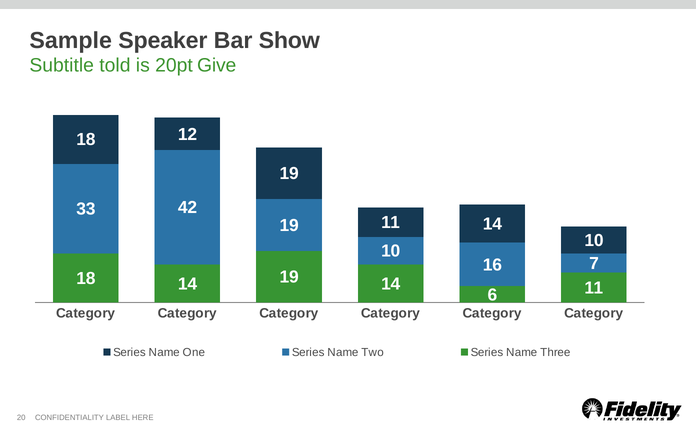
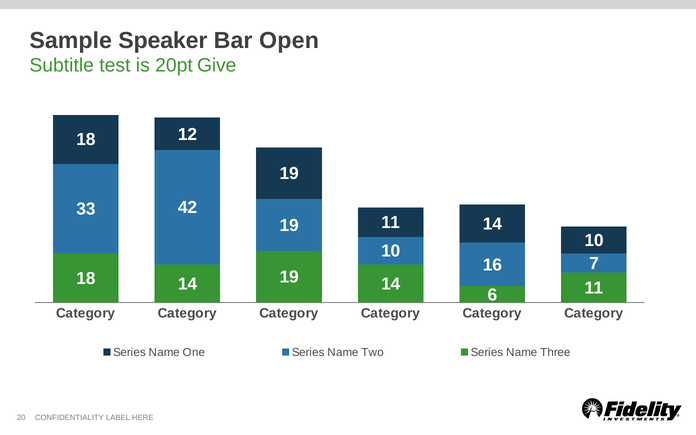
Show: Show -> Open (289, 40)
told: told -> test (115, 66)
